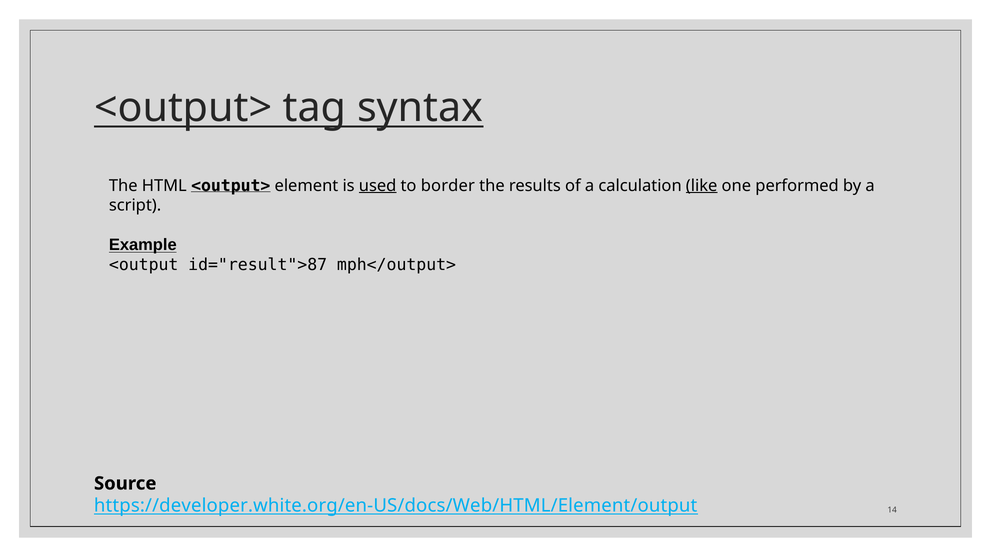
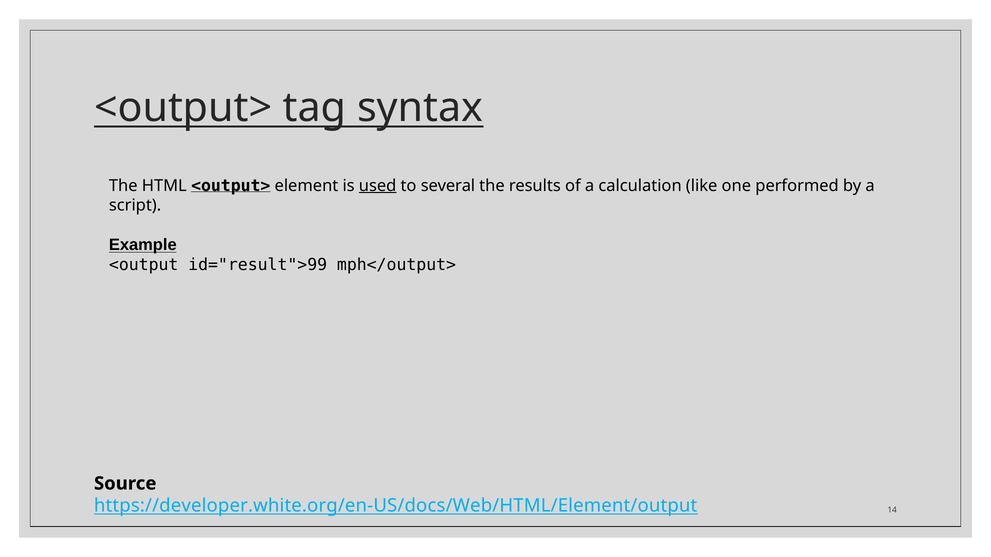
border: border -> several (448, 186)
like underline: present -> none (702, 186)
id="result">87: id="result">87 -> id="result">99 (258, 265)
